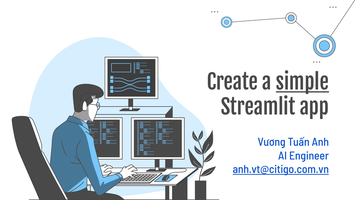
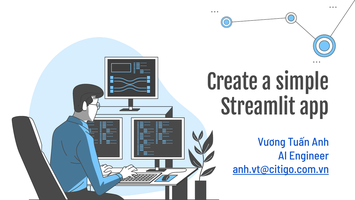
simple underline: present -> none (302, 83)
